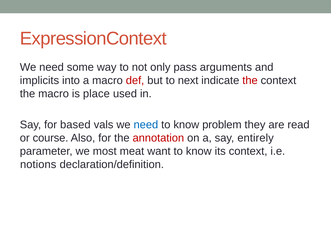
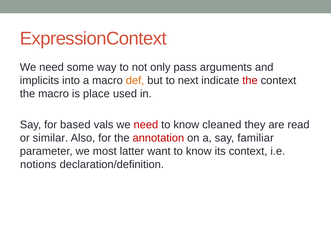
def colour: red -> orange (135, 80)
need colour: blue -> red (146, 124)
problem: problem -> cleaned (222, 124)
course: course -> similar (50, 138)
entirely: entirely -> familiar (256, 138)
meat: meat -> latter (132, 151)
